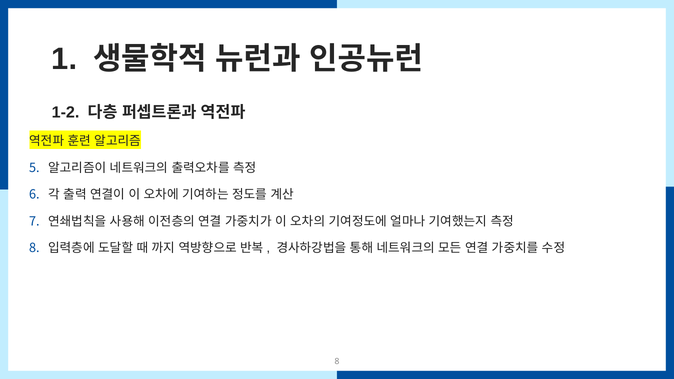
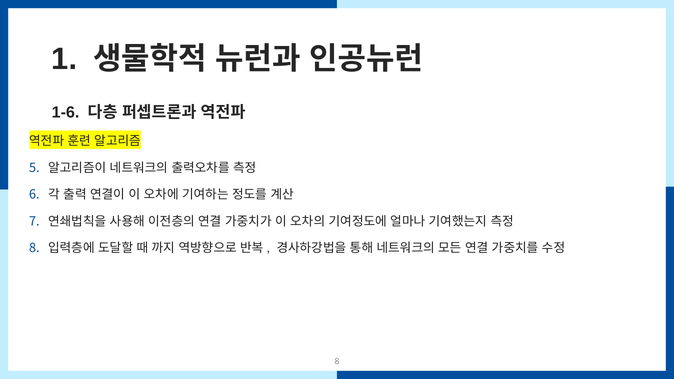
1-2: 1-2 -> 1-6 (66, 113)
